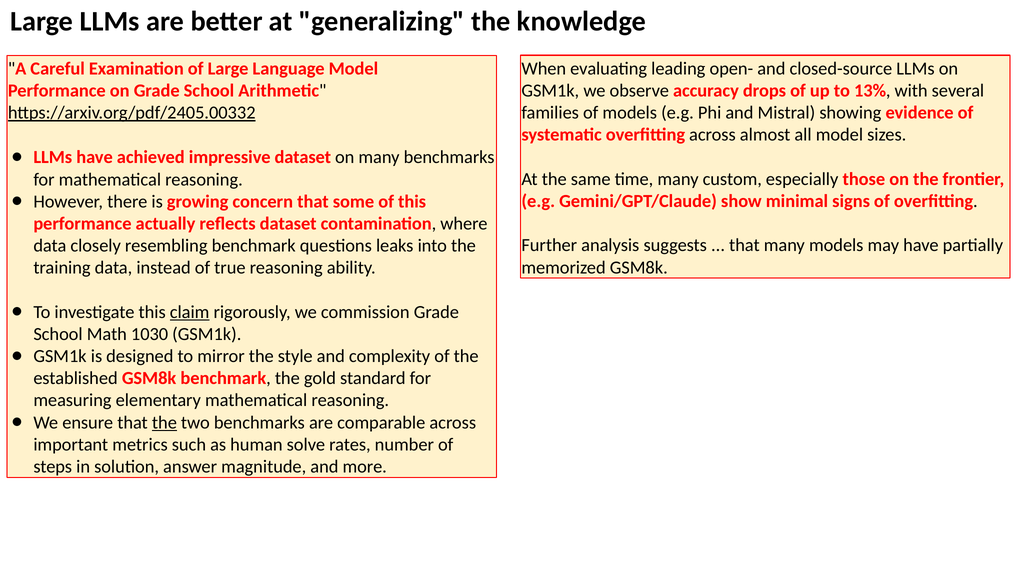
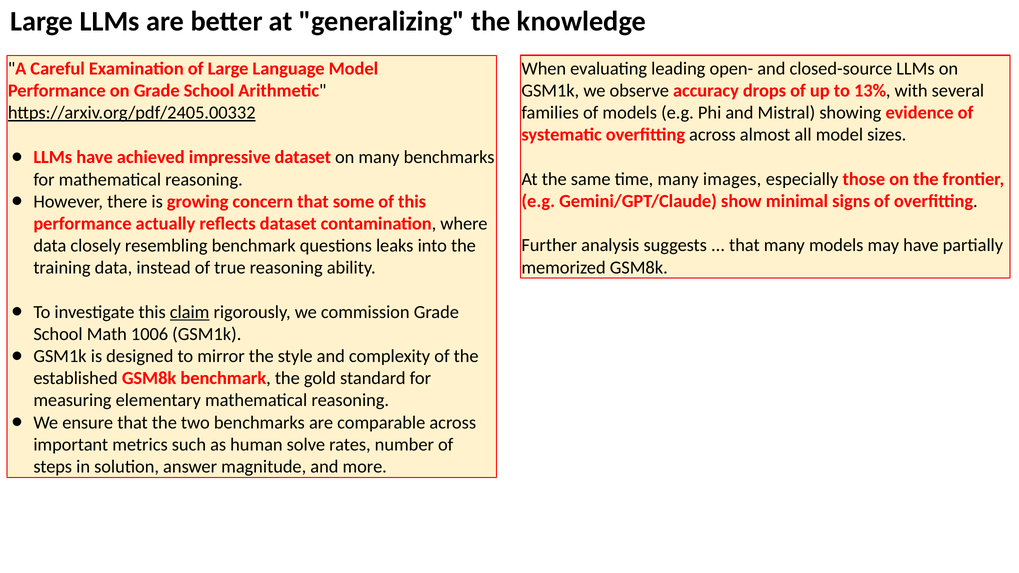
custom: custom -> images (732, 179)
1030: 1030 -> 1006 (150, 334)
the underline: present -> none (164, 423)
